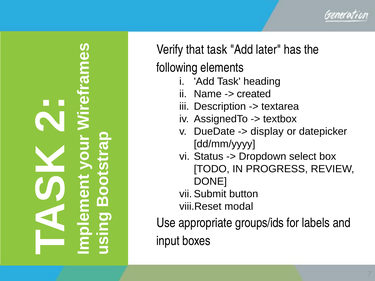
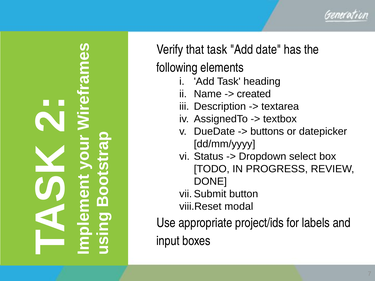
later: later -> date (268, 50)
display: display -> buttons (267, 132)
groups/ids: groups/ids -> project/ids (259, 223)
